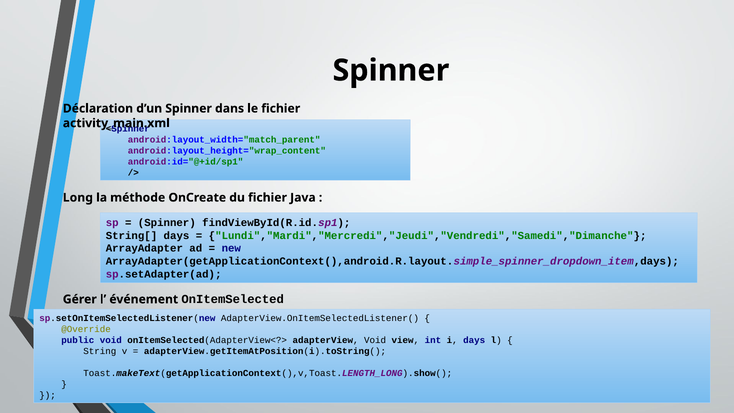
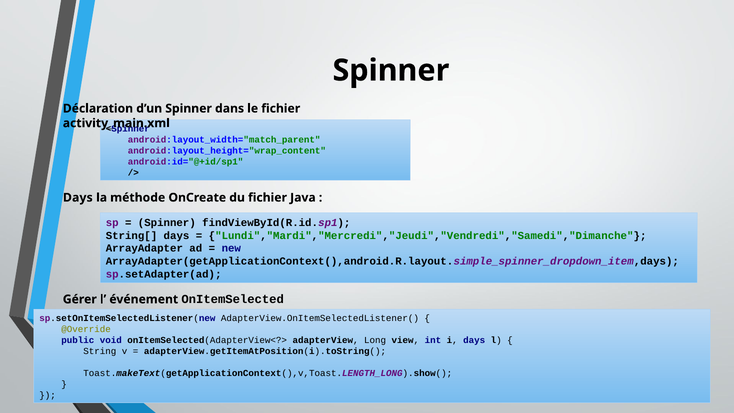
Long: Long -> Days (78, 198)
adapterView Void: Void -> Long (375, 340)
